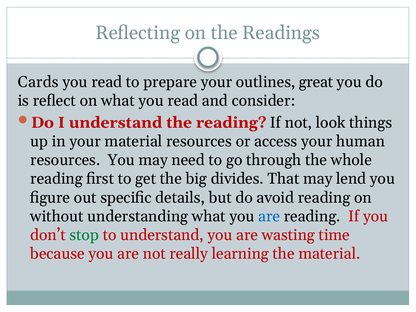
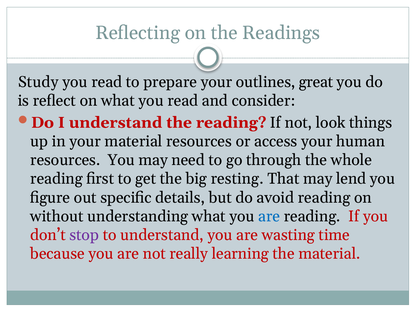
Cards: Cards -> Study (38, 82)
divides: divides -> resting (237, 179)
stop colour: green -> purple (84, 235)
